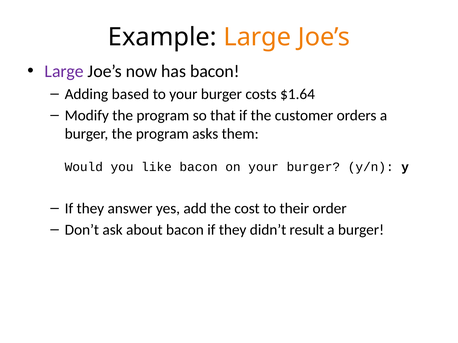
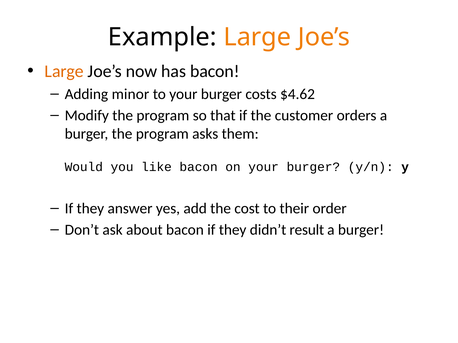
Large colour: purple -> orange (64, 71)
based: based -> minor (130, 94)
$1.64: $1.64 -> $4.62 (298, 94)
